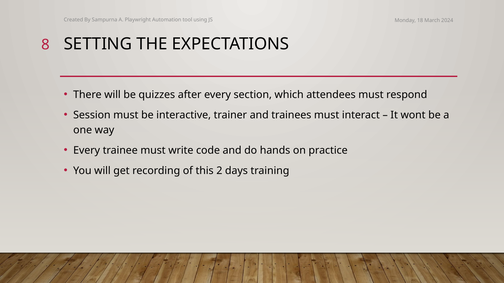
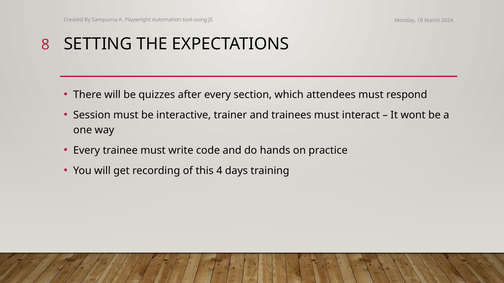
2: 2 -> 4 (219, 171)
